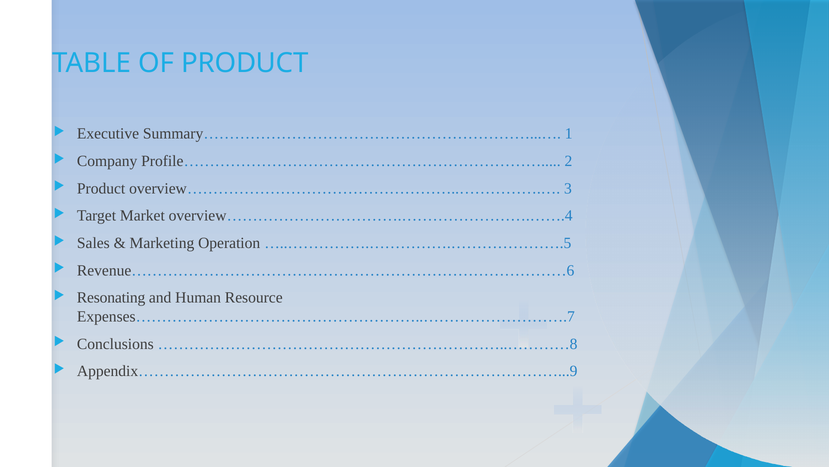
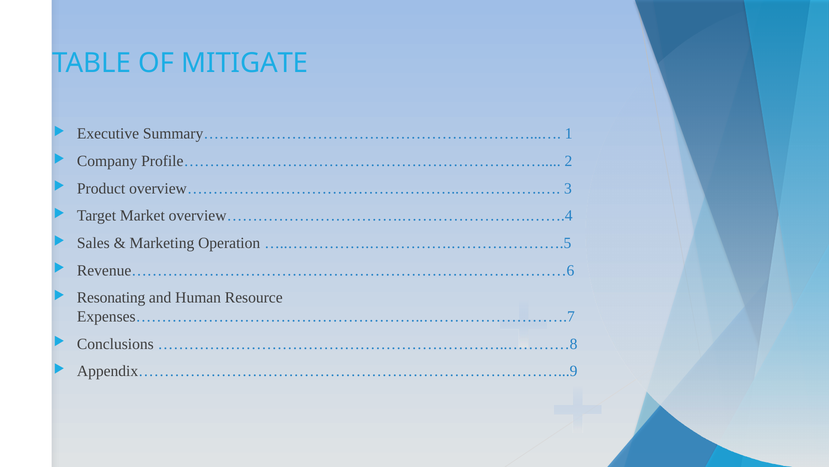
OF PRODUCT: PRODUCT -> MITIGATE (245, 63)
